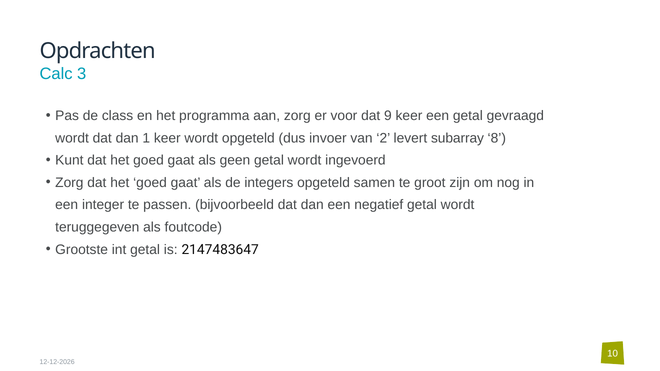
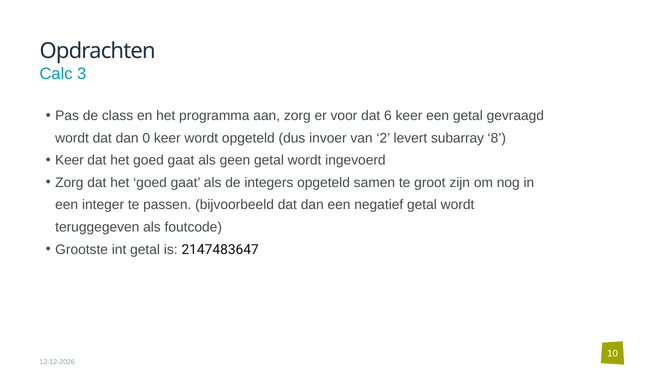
9: 9 -> 6 (388, 116)
1: 1 -> 0 (146, 138)
Kunt: Kunt -> Keer (69, 160)
